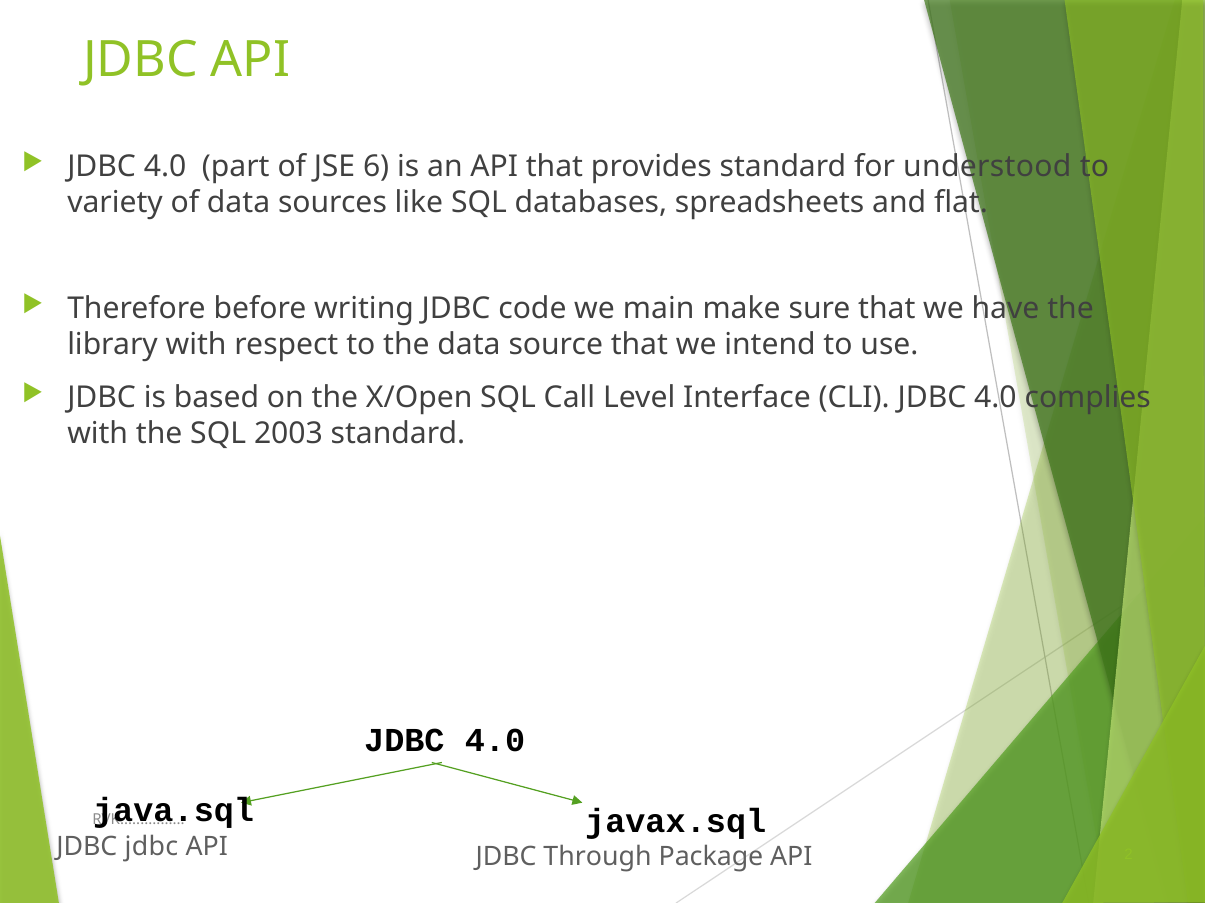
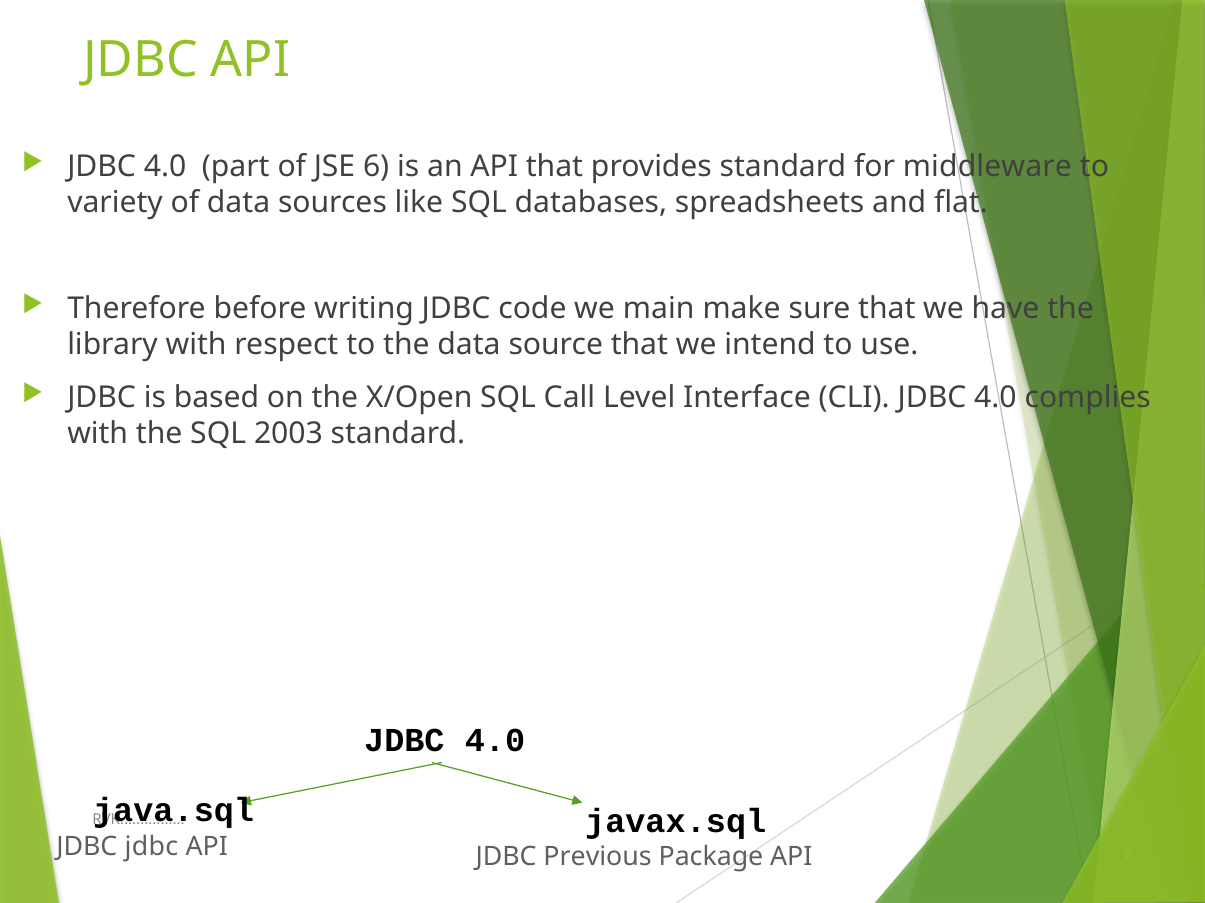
understood: understood -> middleware (987, 167)
Through: Through -> Previous (598, 857)
